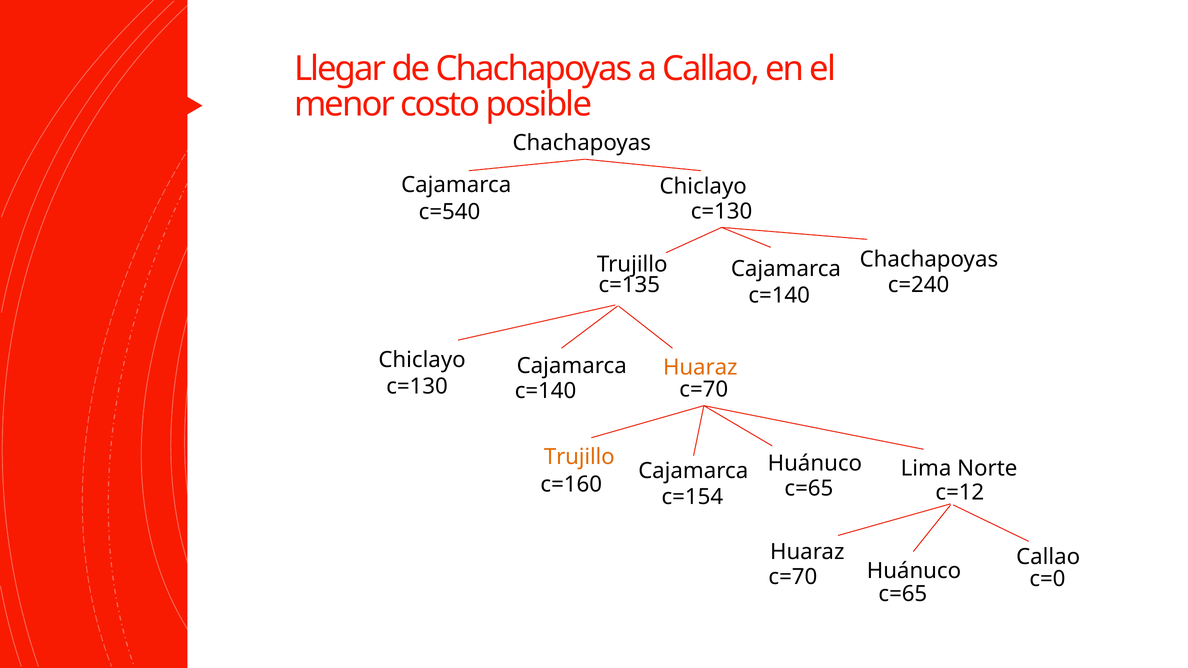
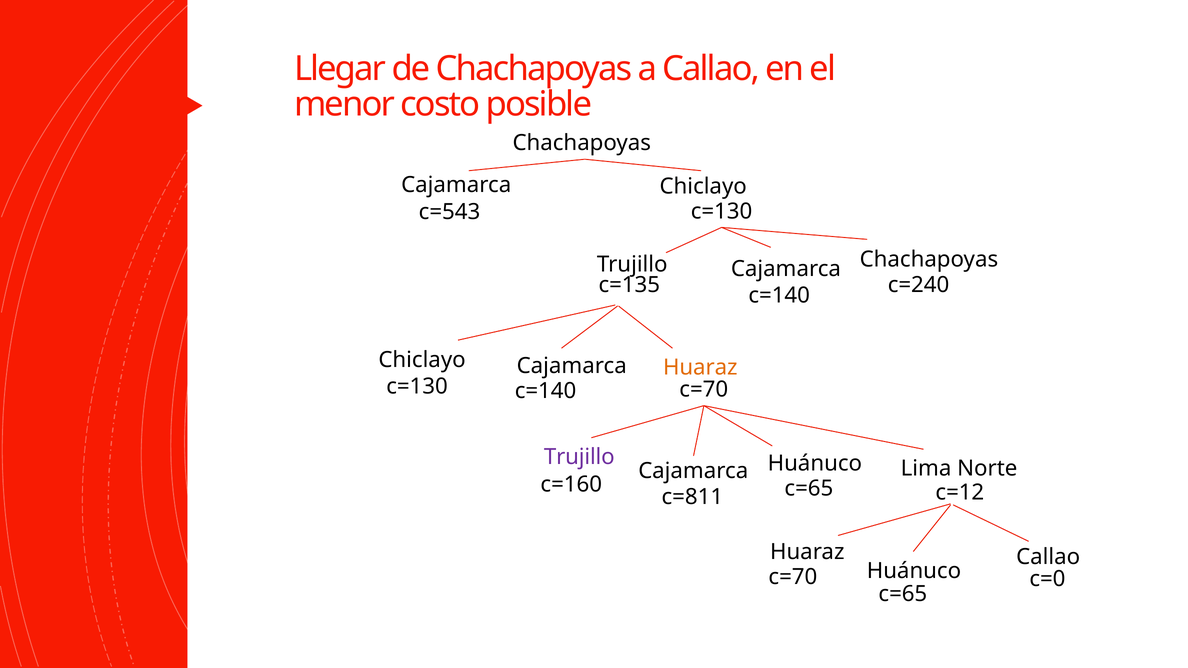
c=540: c=540 -> c=543 (450, 212)
Trujillo colour: orange -> purple (579, 457)
c=154: c=154 -> c=811 (692, 497)
